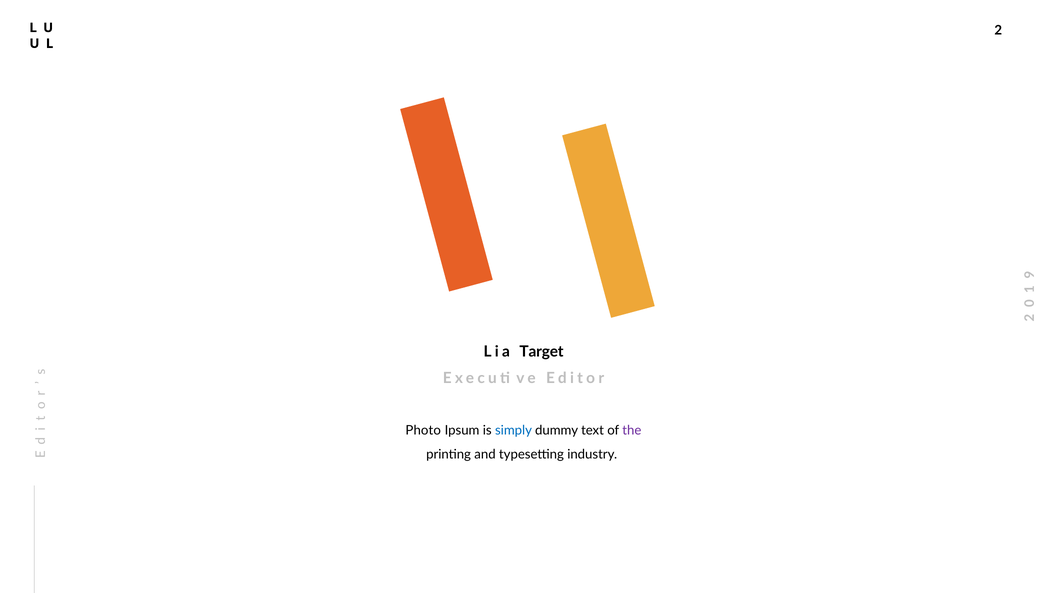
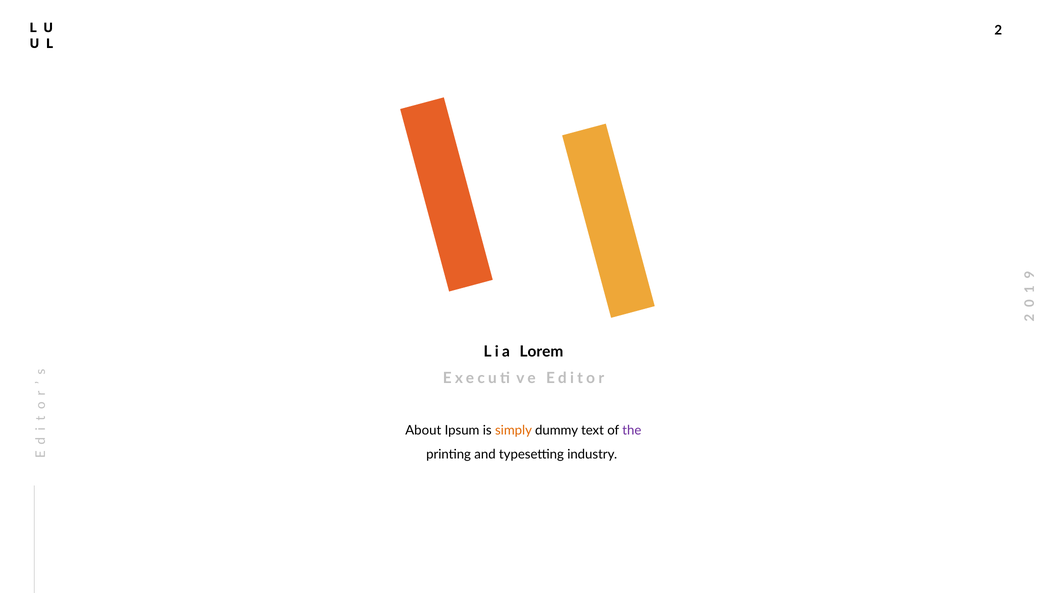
Target: Target -> Lorem (541, 352)
Photo: Photo -> About (423, 431)
simply colour: blue -> orange (514, 431)
